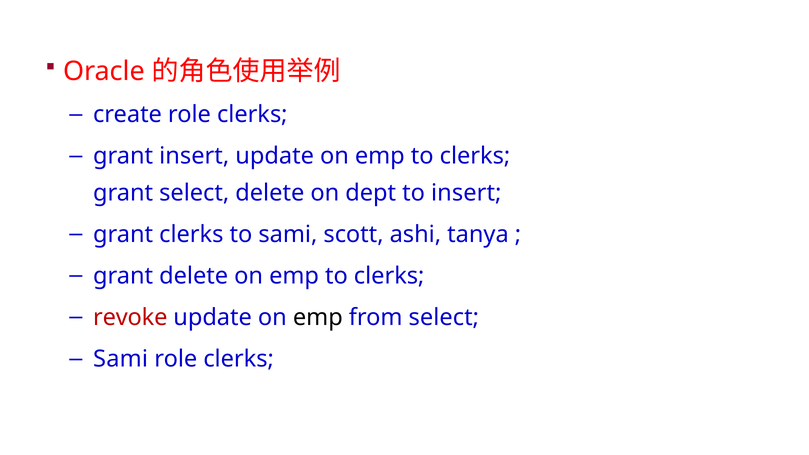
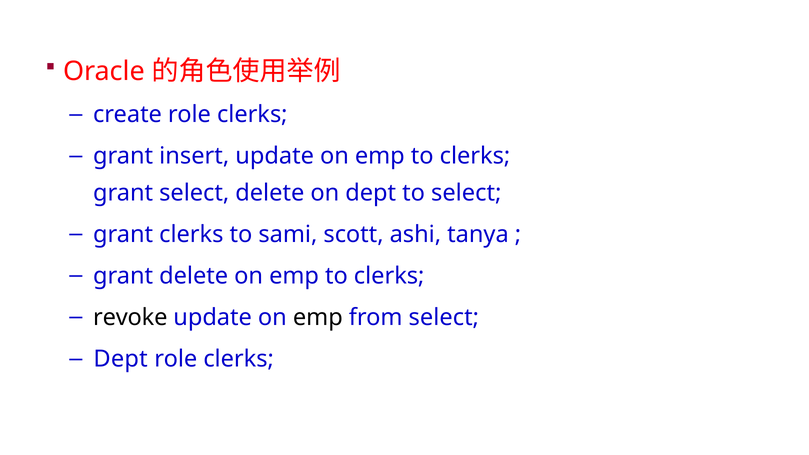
to insert: insert -> select (466, 193)
revoke colour: red -> black (130, 318)
Sami: Sami -> Dept (121, 359)
